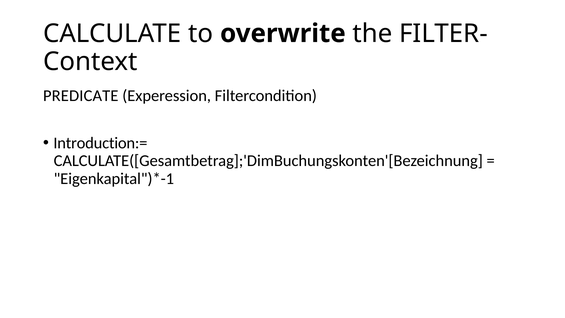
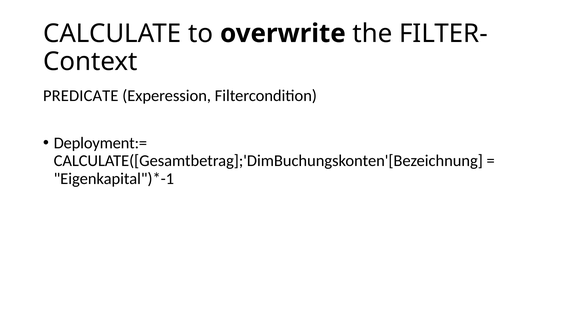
Introduction:=: Introduction:= -> Deployment:= (100, 143)
